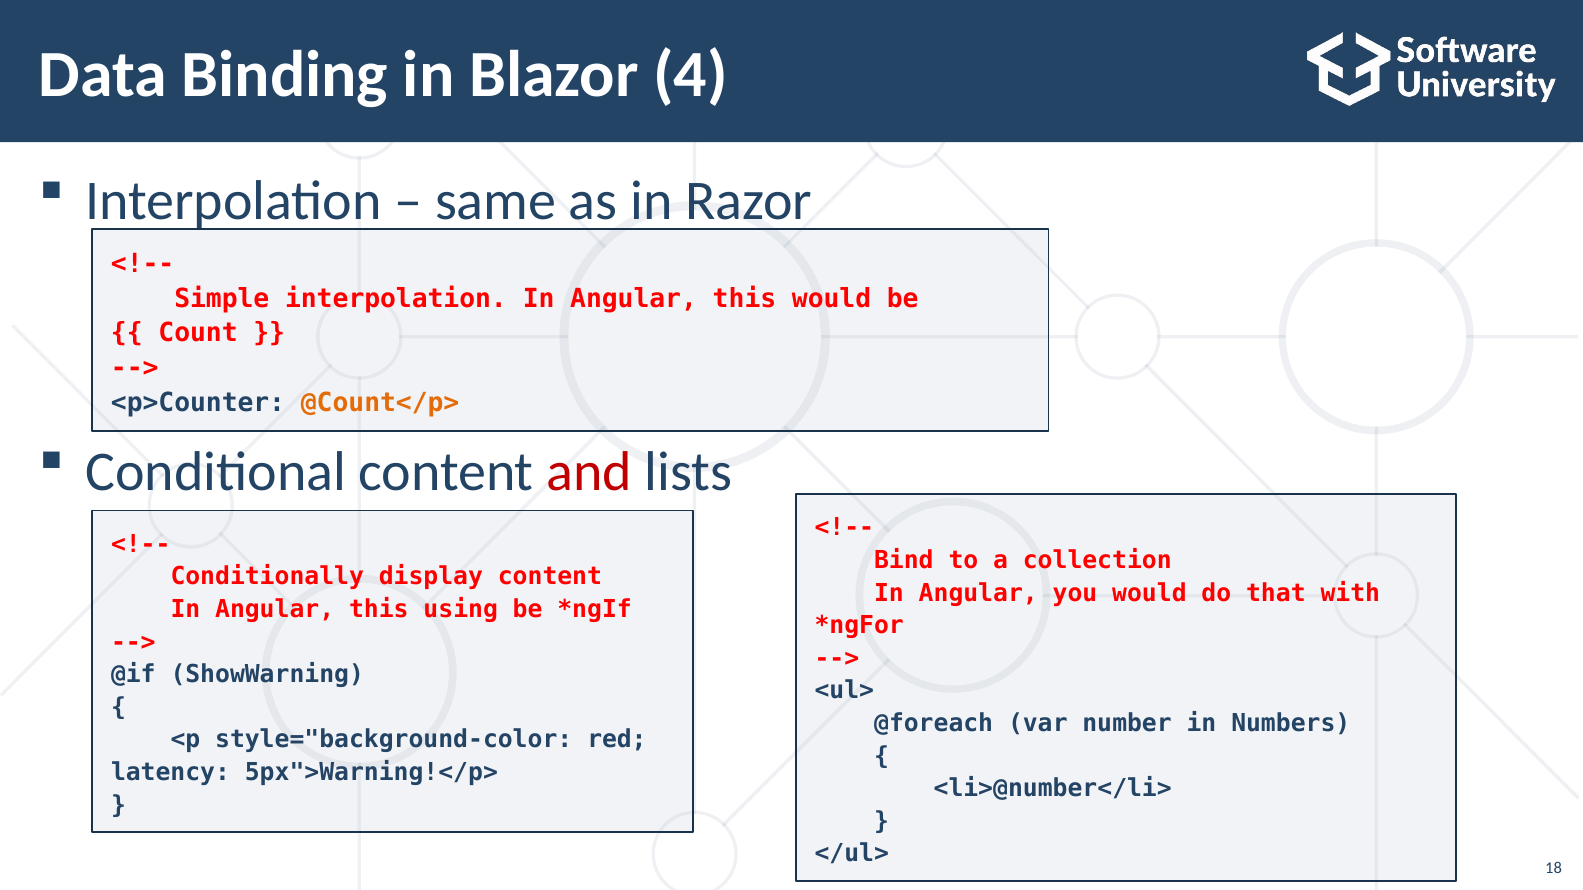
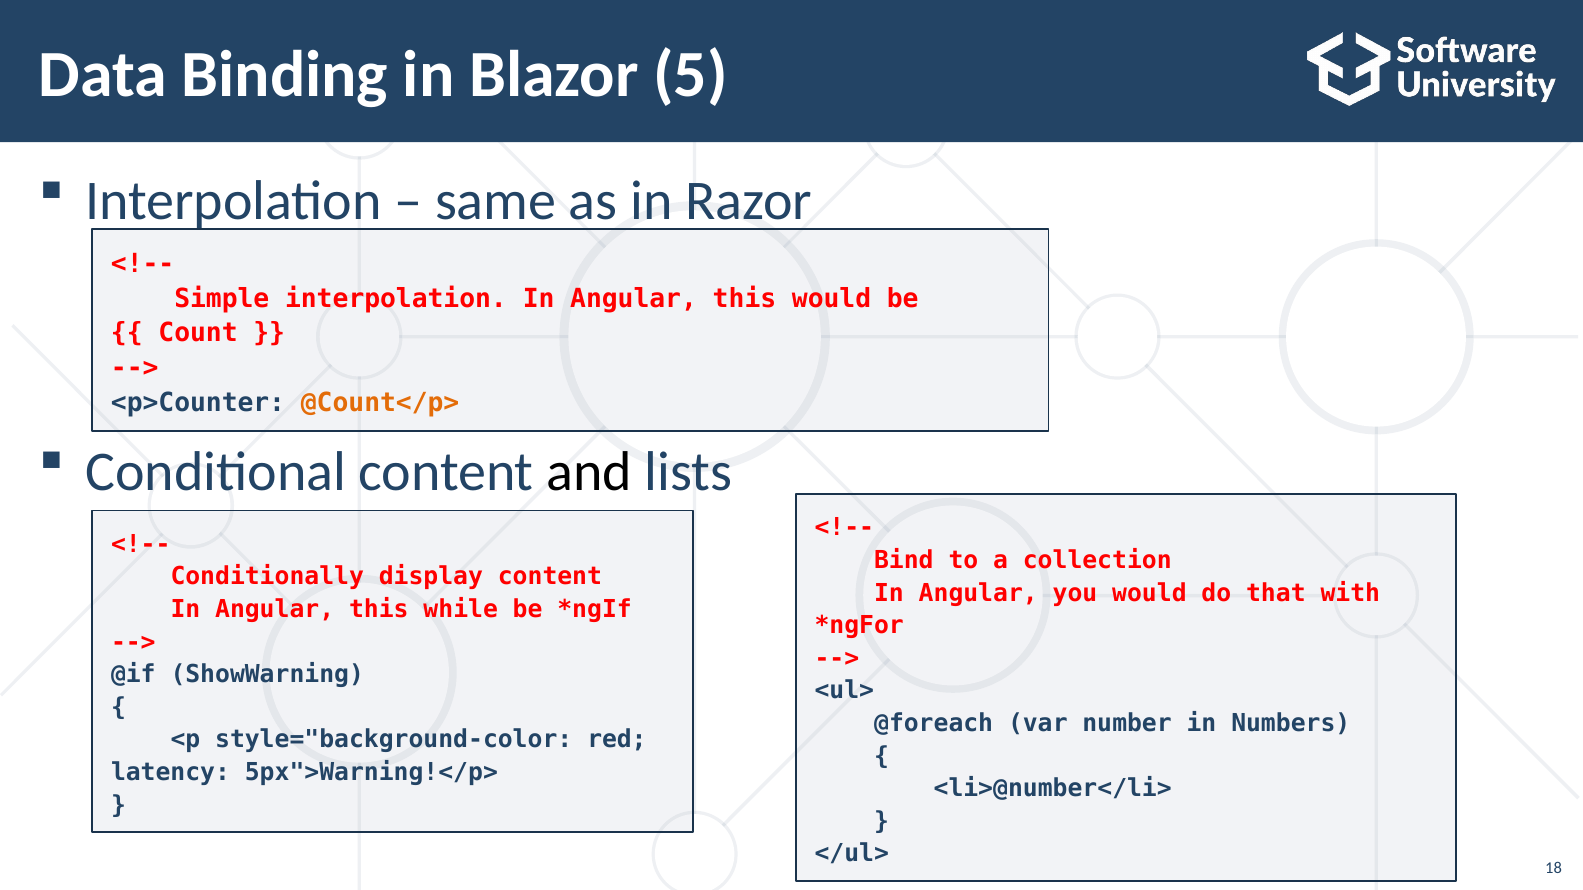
4: 4 -> 5 (691, 75)
and colour: red -> black (589, 472)
using: using -> while (461, 610)
